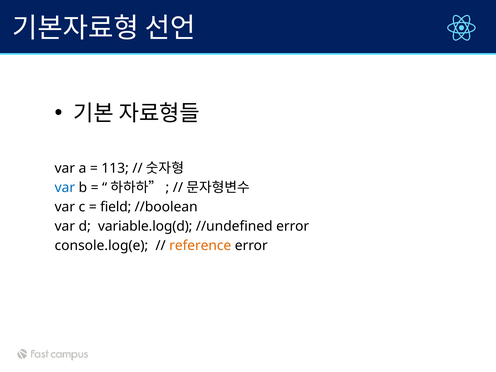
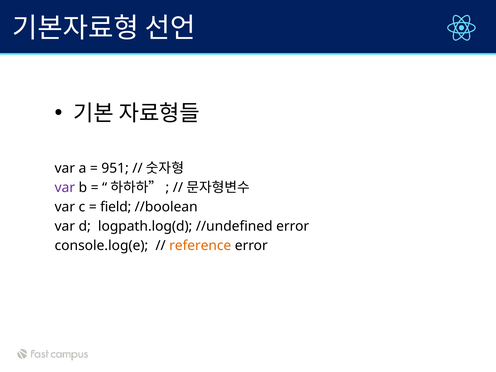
113: 113 -> 951 (115, 168)
var colour: blue -> purple (65, 188)
variable.log(d: variable.log(d -> logpath.log(d (145, 226)
